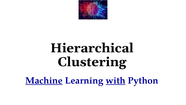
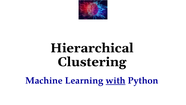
Machine underline: present -> none (44, 80)
